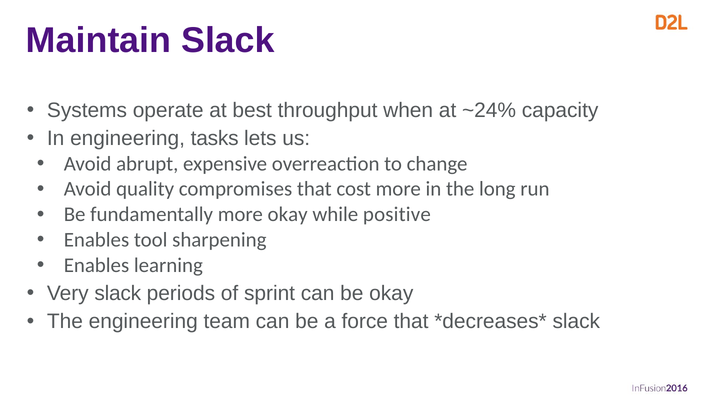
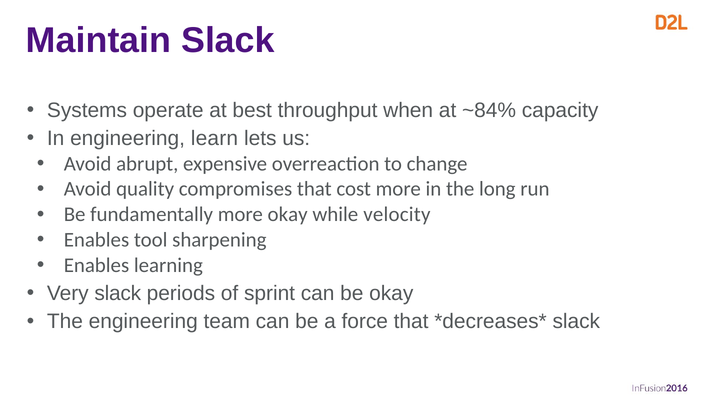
~24%: ~24% -> ~84% (489, 110)
tasks: tasks -> learn (214, 138)
positive: positive -> velocity (397, 215)
